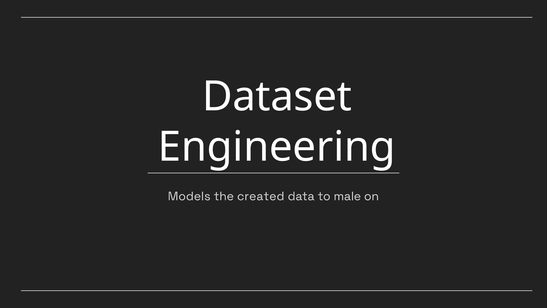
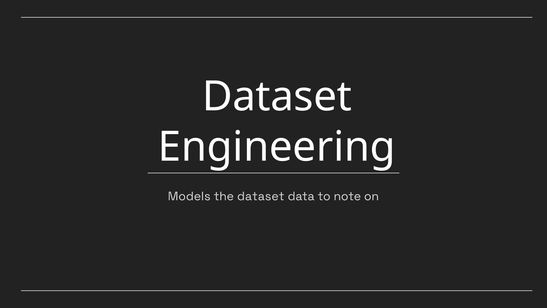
the created: created -> dataset (261, 196)
male: male -> note (347, 196)
